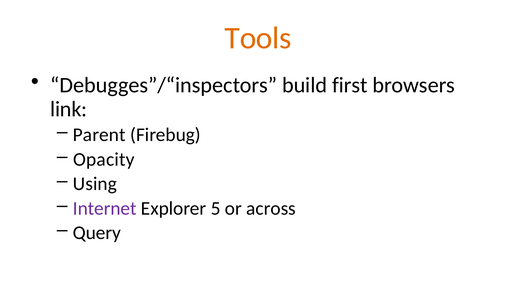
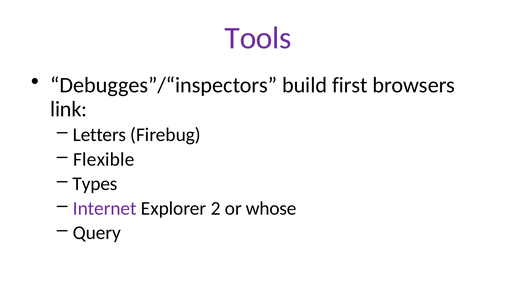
Tools colour: orange -> purple (258, 38)
Parent: Parent -> Letters (99, 135)
Opacity: Opacity -> Flexible (104, 159)
Using: Using -> Types (95, 184)
5: 5 -> 2 (216, 209)
across: across -> whose (271, 209)
